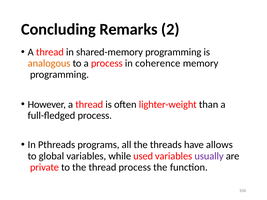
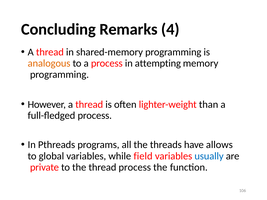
2: 2 -> 4 (170, 29)
coherence: coherence -> attempting (158, 63)
used: used -> field (143, 156)
usually colour: purple -> blue (209, 156)
